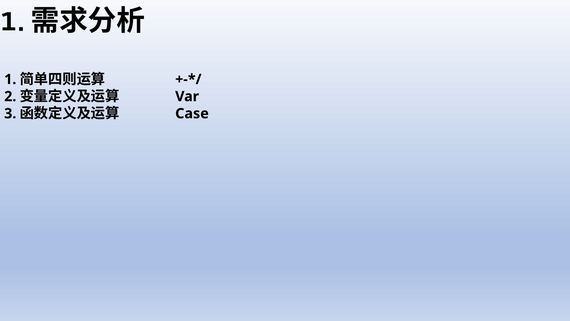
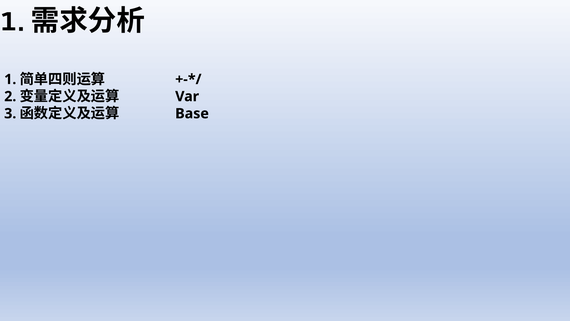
Case: Case -> Base (192, 113)
